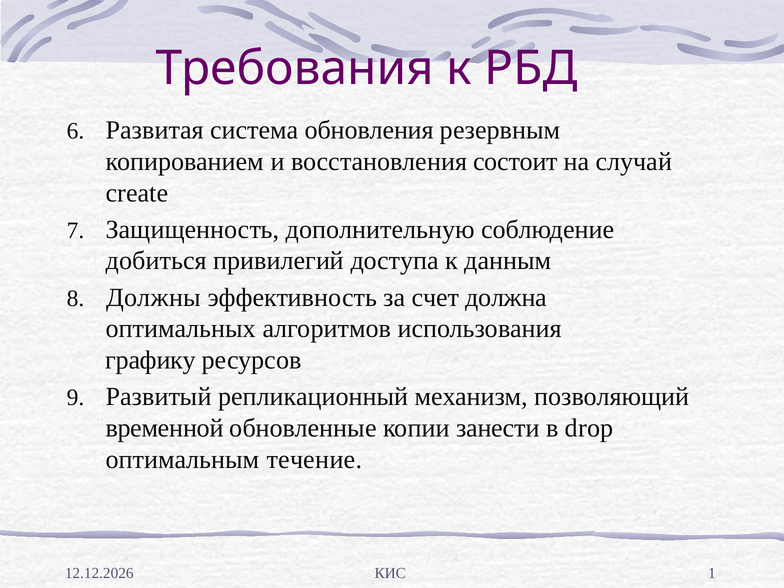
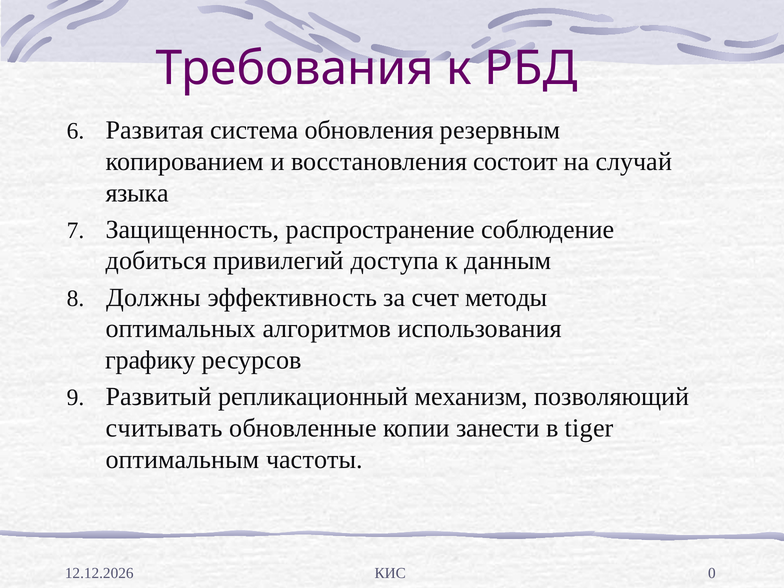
create: create -> языка (137, 193)
дополнительную: дополнительную -> распространение (380, 230)
должна: должна -> методы (506, 297)
временной: временной -> считывать (164, 428)
drop: drop -> tiger (589, 428)
течение: течение -> частоты (314, 459)
1: 1 -> 0 (712, 573)
